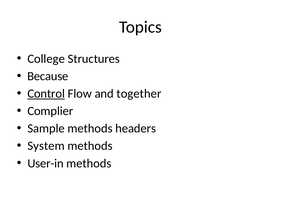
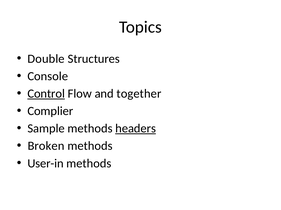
College: College -> Double (46, 59)
Because: Because -> Console (48, 76)
headers underline: none -> present (136, 129)
System: System -> Broken (46, 146)
